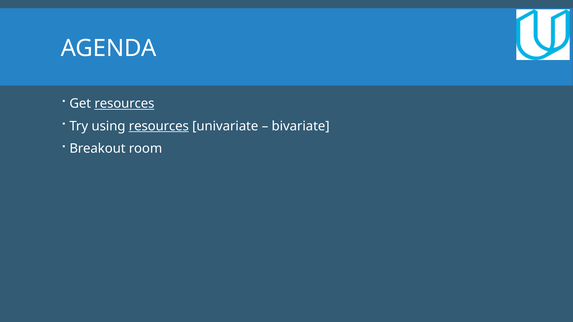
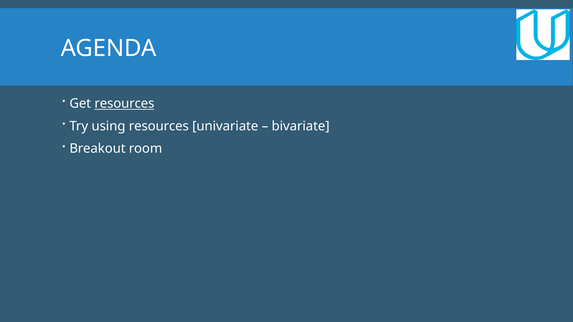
resources underline: present -> none (159, 126)
